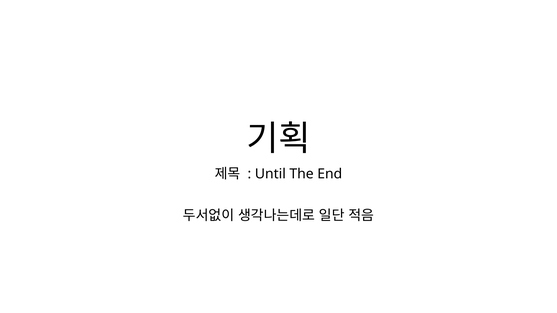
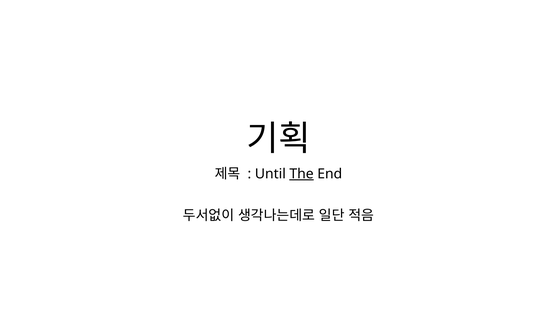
The underline: none -> present (302, 174)
